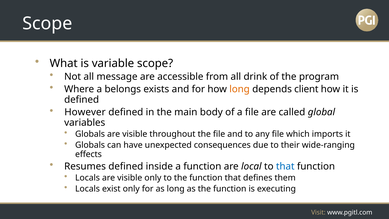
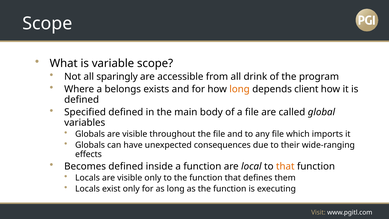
message: message -> sparingly (117, 77)
However: However -> Specified (85, 112)
Resumes: Resumes -> Becomes (85, 166)
that colour: blue -> orange (285, 166)
